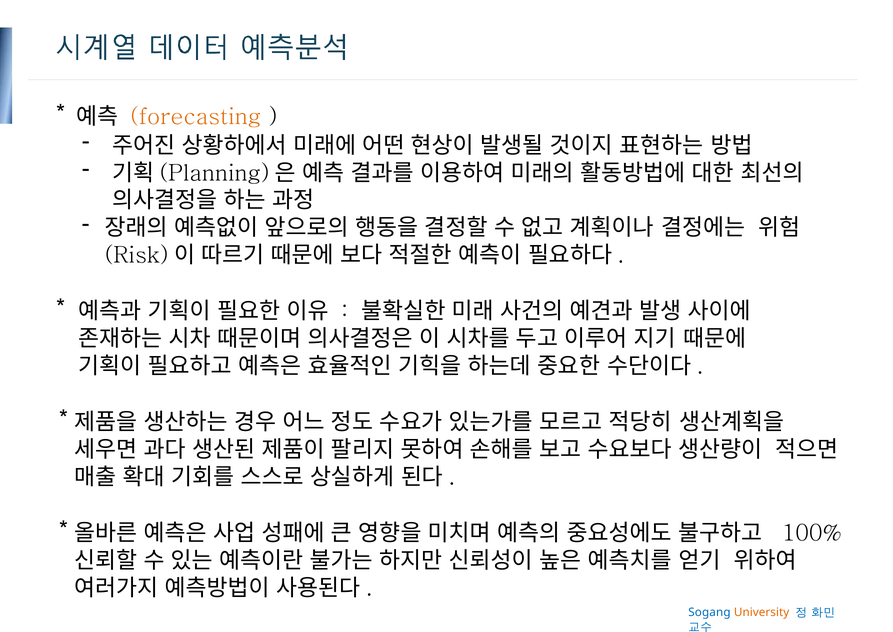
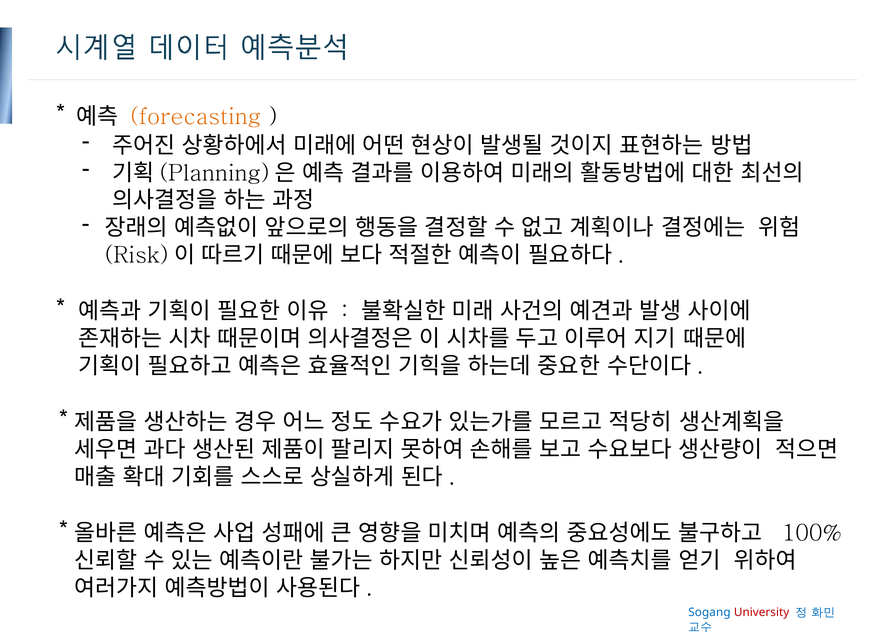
University colour: orange -> red (762, 612)
